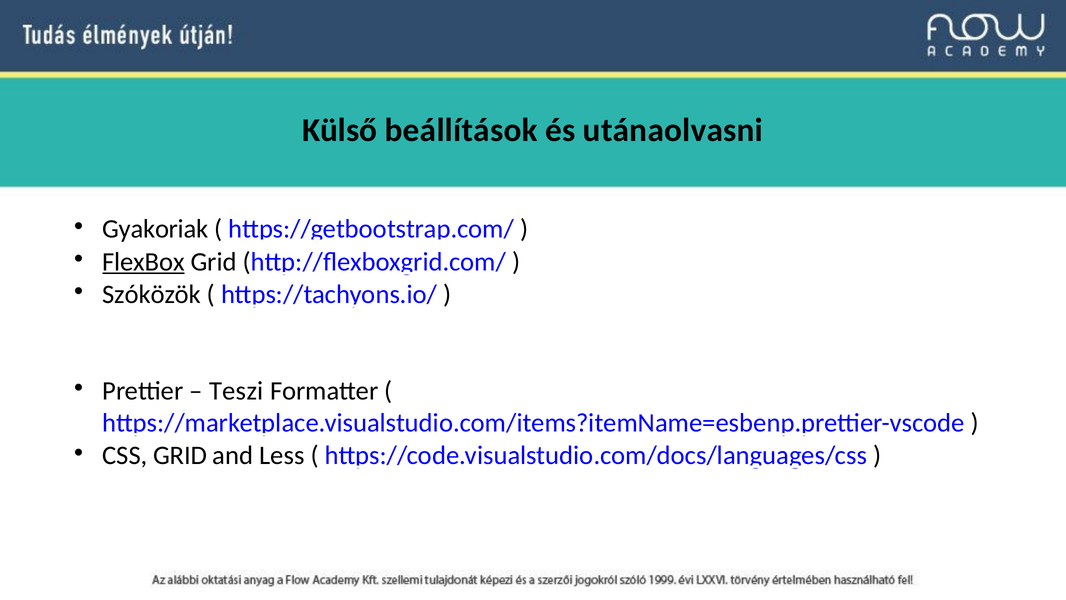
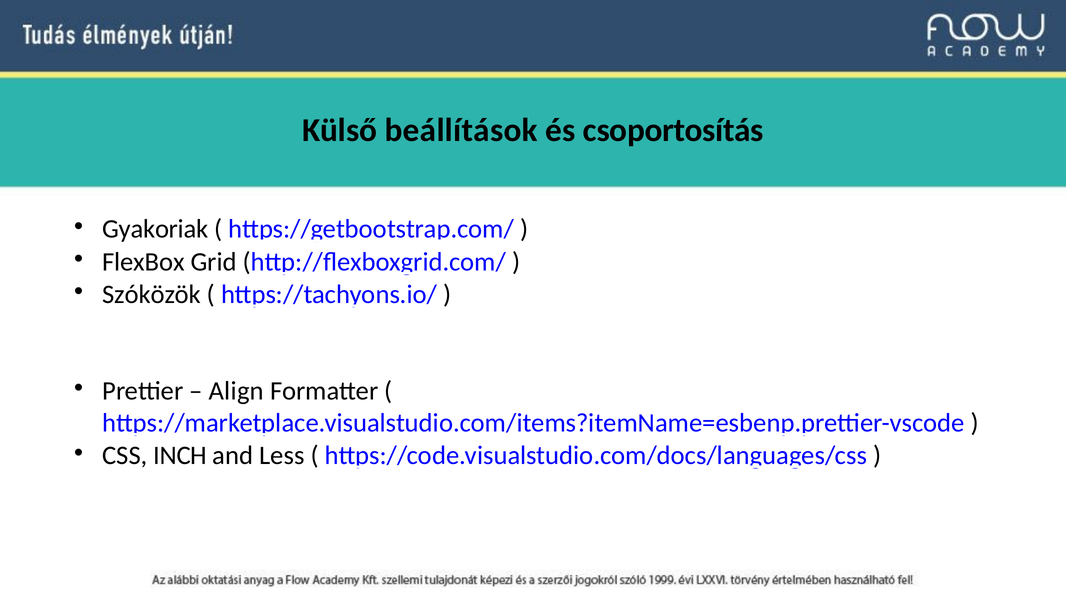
utánaolvasni: utánaolvasni -> csoportosítás (673, 130)
FlexBox underline: present -> none (143, 262)
Teszi: Teszi -> Align (236, 391)
CSS GRID: GRID -> INCH (180, 455)
